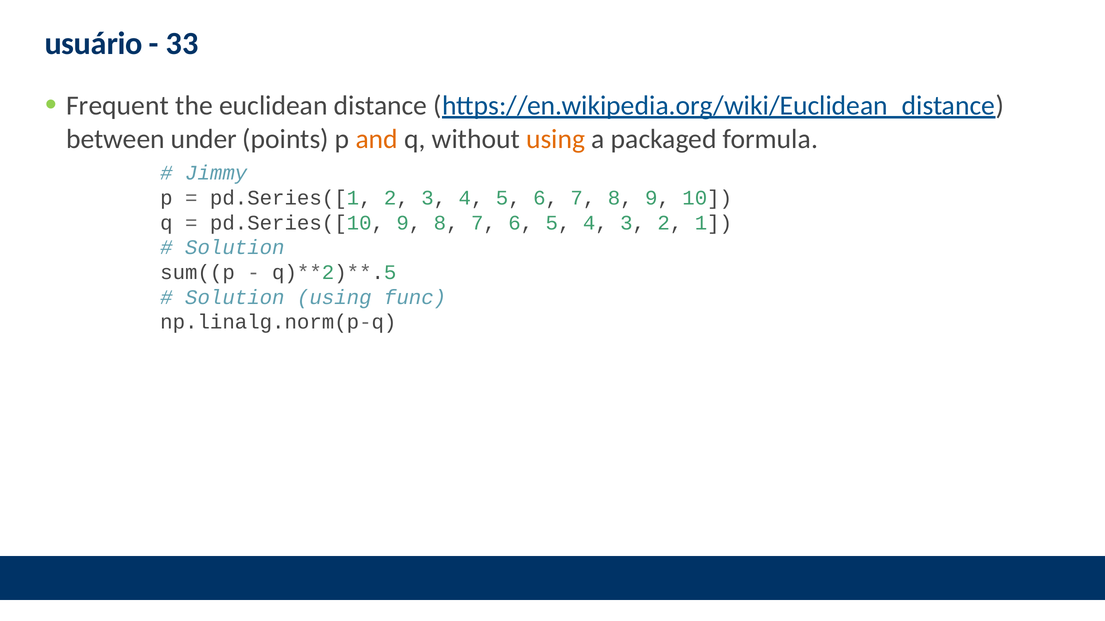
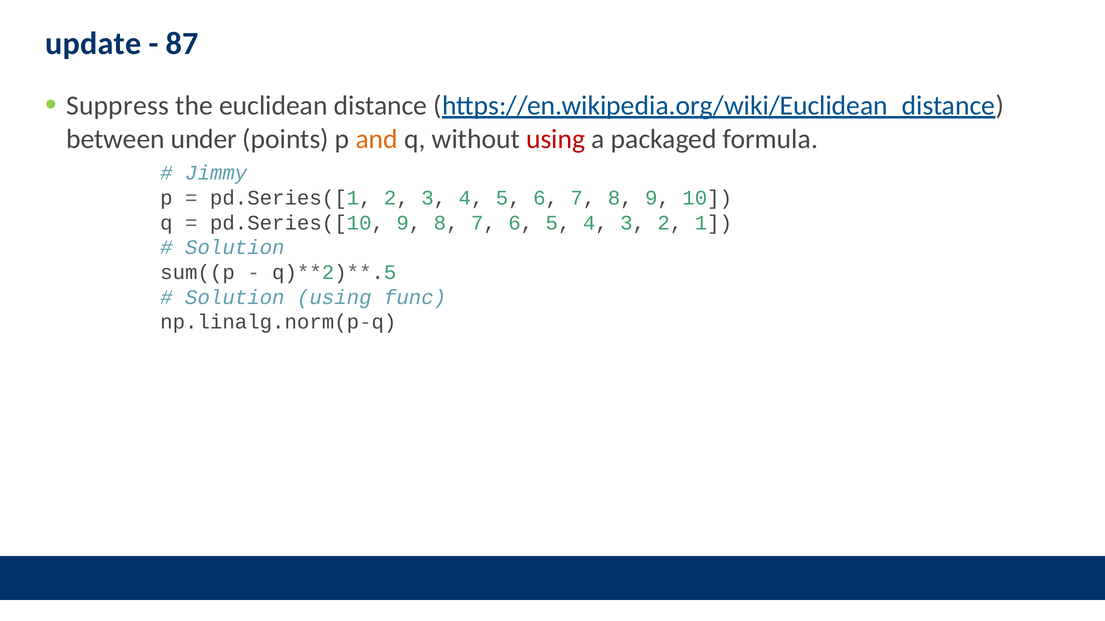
usuário: usuário -> update (93, 44)
33: 33 -> 87 (182, 44)
Frequent: Frequent -> Suppress (117, 106)
using colour: orange -> red (556, 139)
